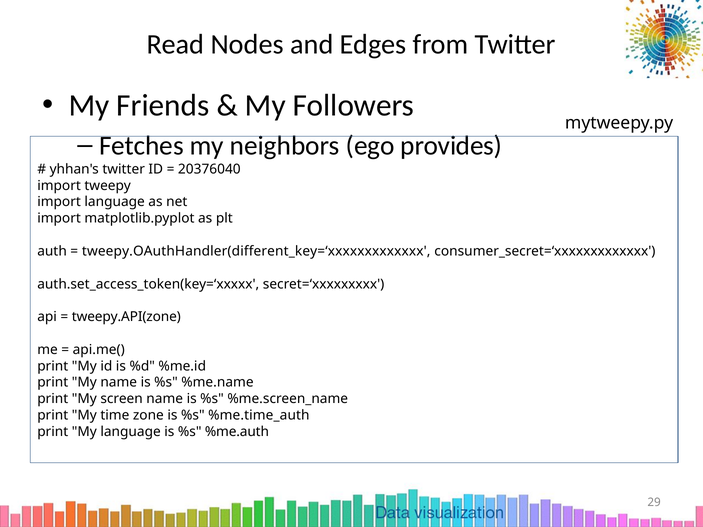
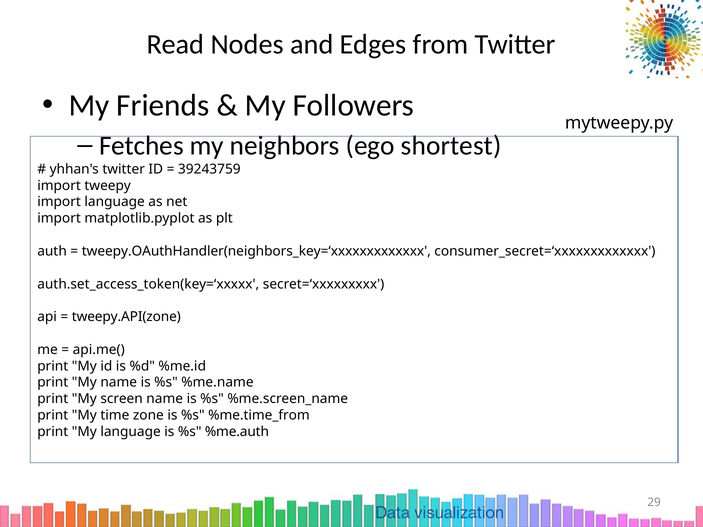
provides: provides -> shortest (451, 146)
20376040: 20376040 -> 39243759 (209, 169)
tweepy.OAuthHandler(different_key=‘xxxxxxxxxxxxx: tweepy.OAuthHandler(different_key=‘xxxxxxxxxxxxx -> tweepy.OAuthHandler(neighbors_key=‘xxxxxxxxxxxxx (256, 251)
%me.time_auth: %me.time_auth -> %me.time_from (259, 415)
